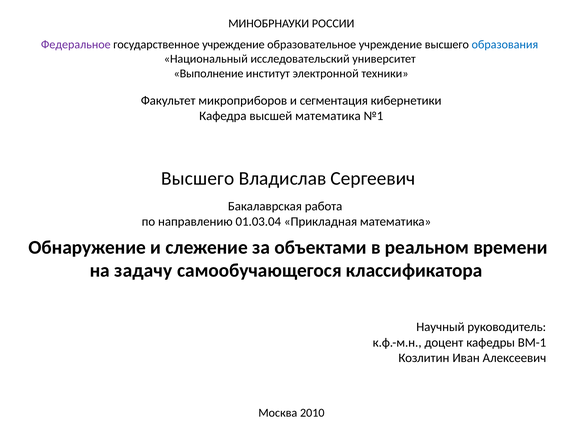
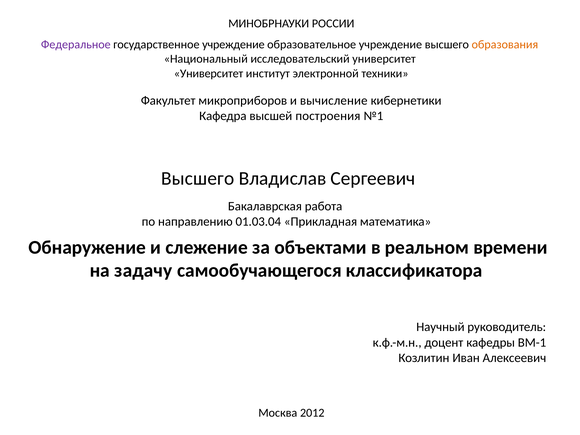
образования colour: blue -> orange (505, 44)
Выполнение: Выполнение -> Университет (209, 73)
сегментация: сегментация -> вычисление (334, 101)
высшей математика: математика -> построения (328, 116)
2010: 2010 -> 2012 (312, 413)
